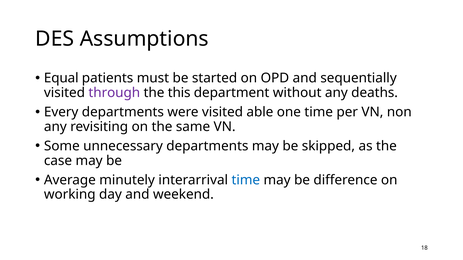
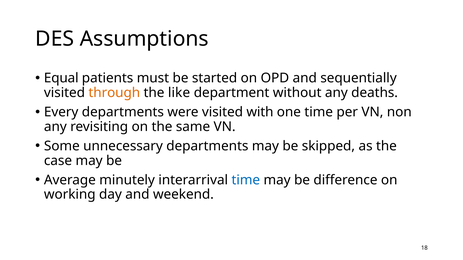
through colour: purple -> orange (114, 93)
this: this -> like (179, 93)
able: able -> with (260, 112)
